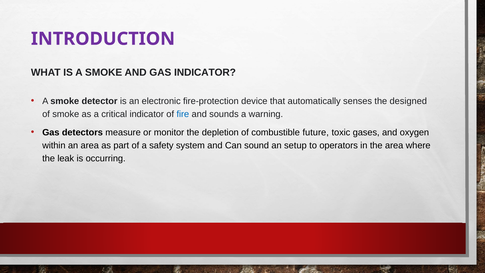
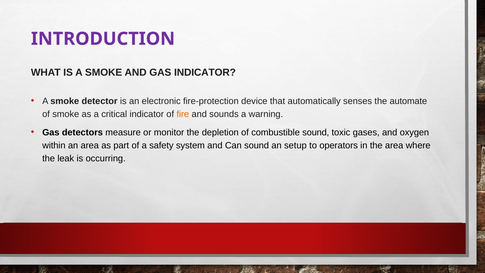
designed: designed -> automate (408, 101)
fire colour: blue -> orange (183, 114)
combustible future: future -> sound (316, 132)
